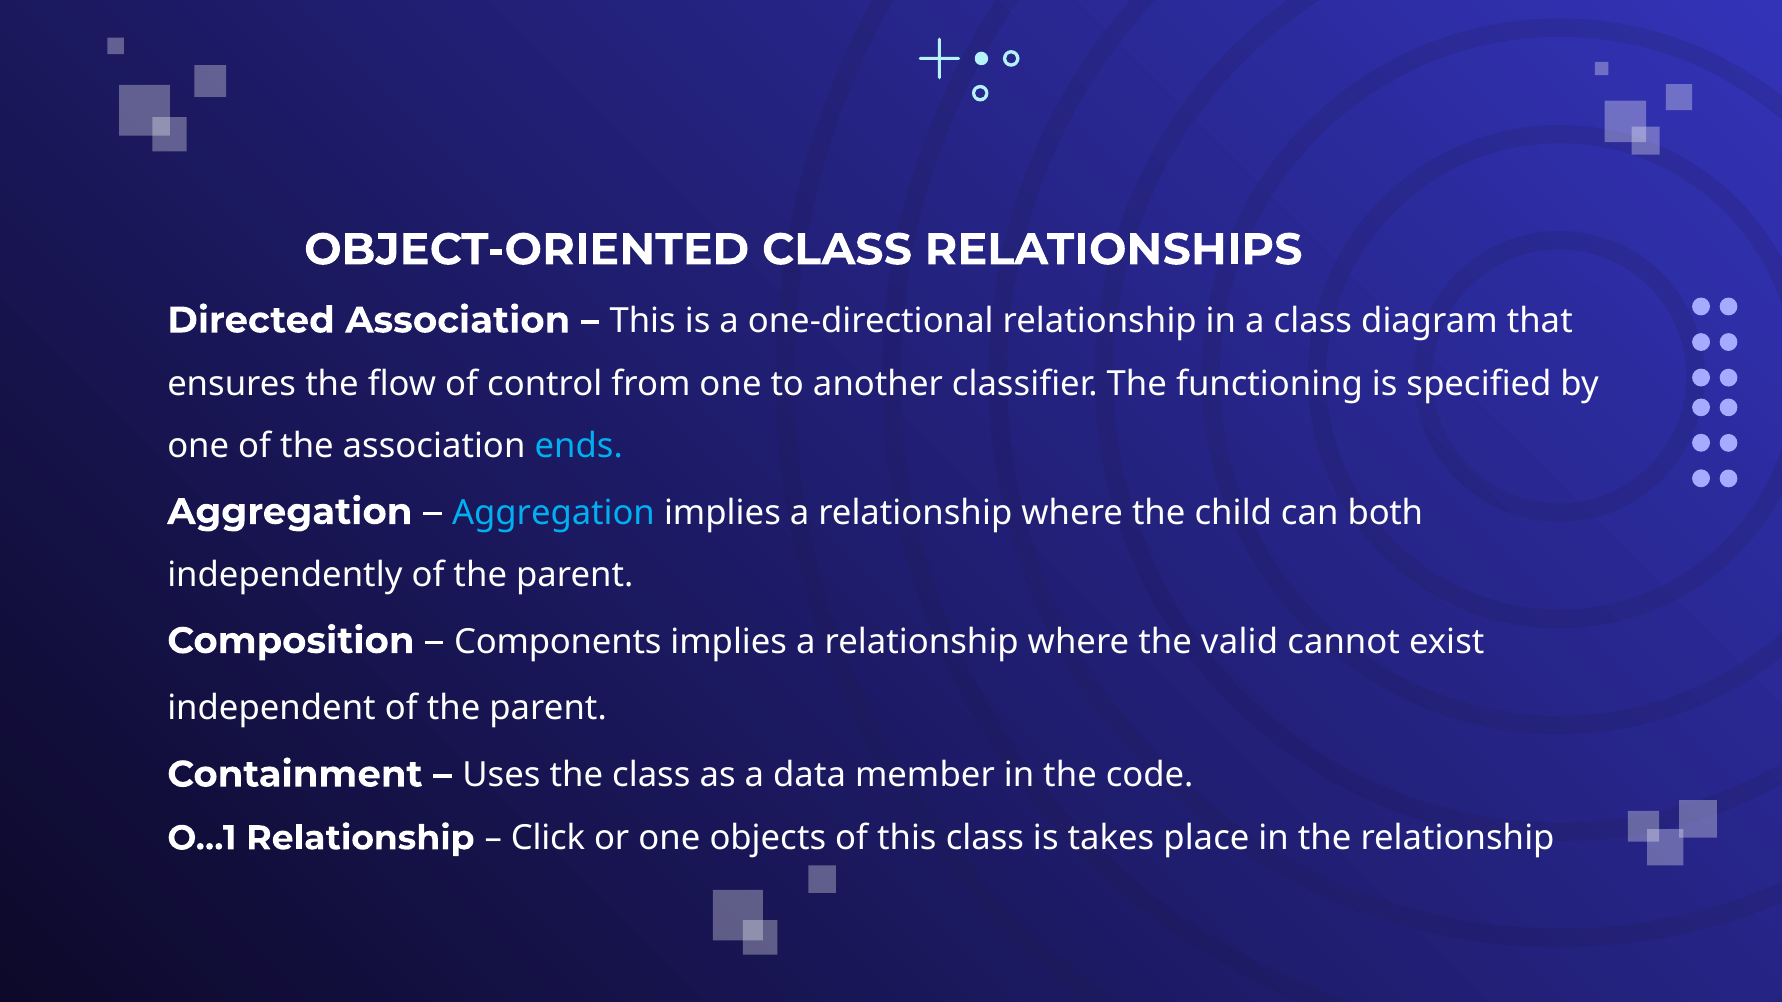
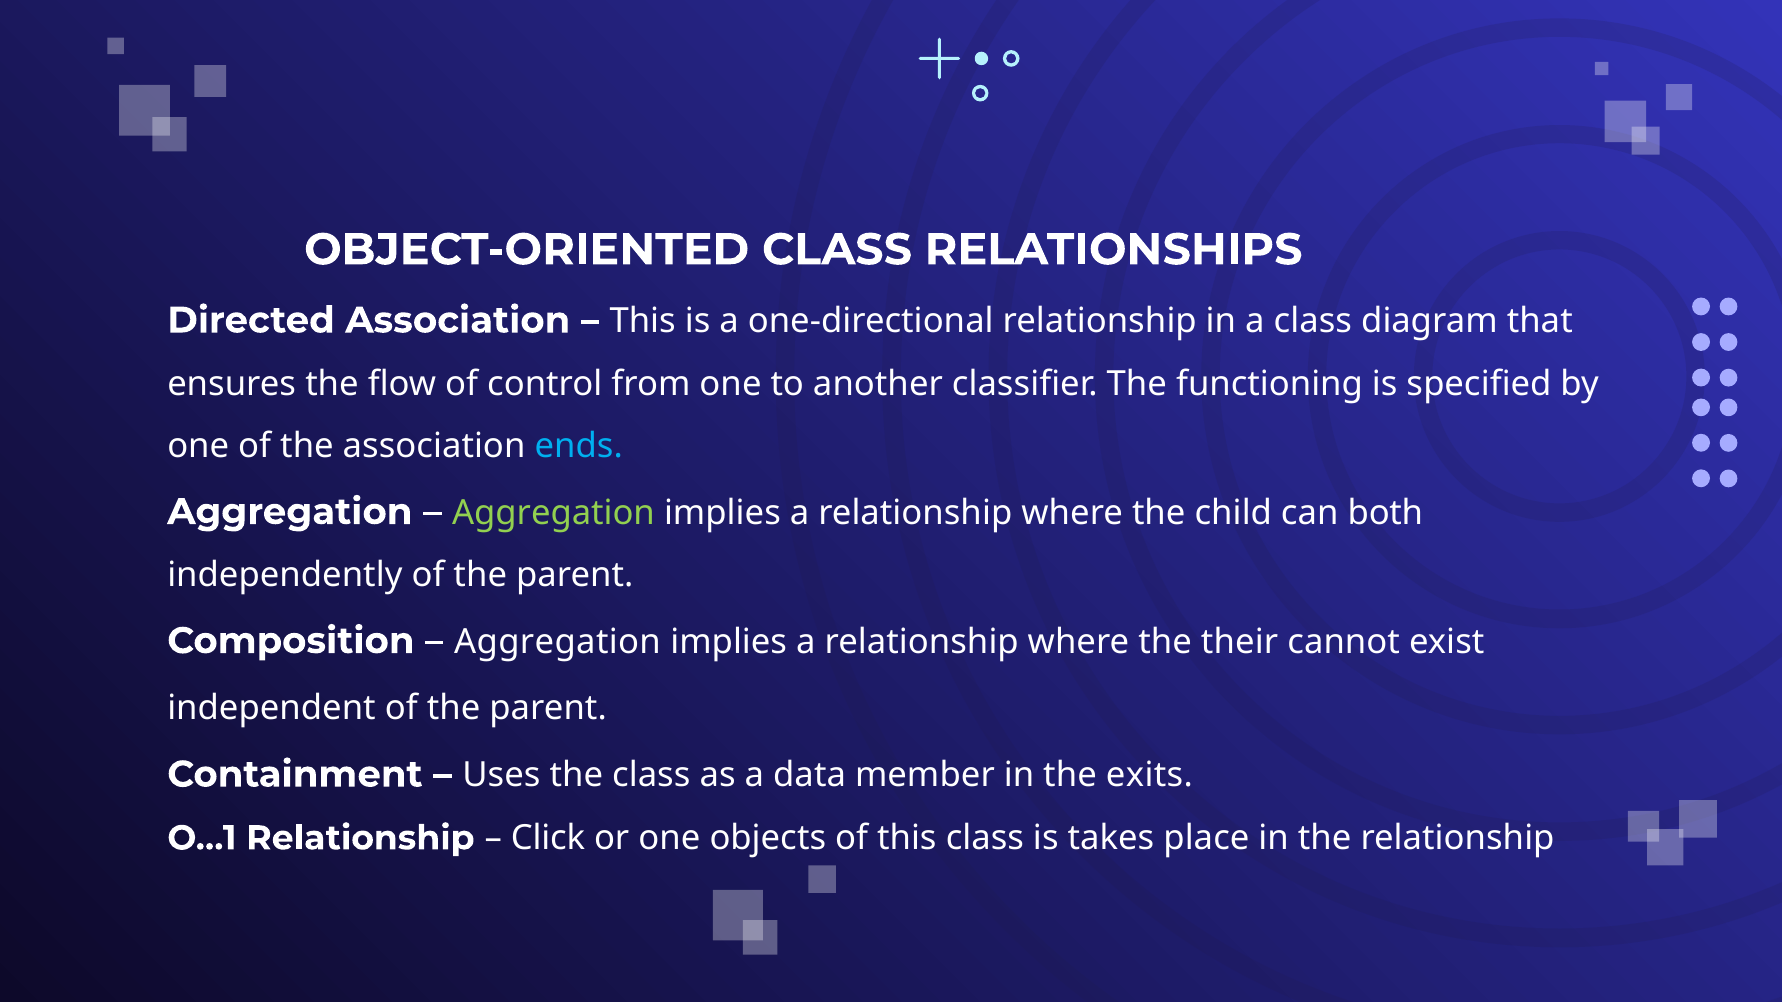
Aggregation colour: light blue -> light green (554, 513)
Components: Components -> Aggregation (558, 642)
valid: valid -> their (1240, 642)
code: code -> exits (1149, 776)
